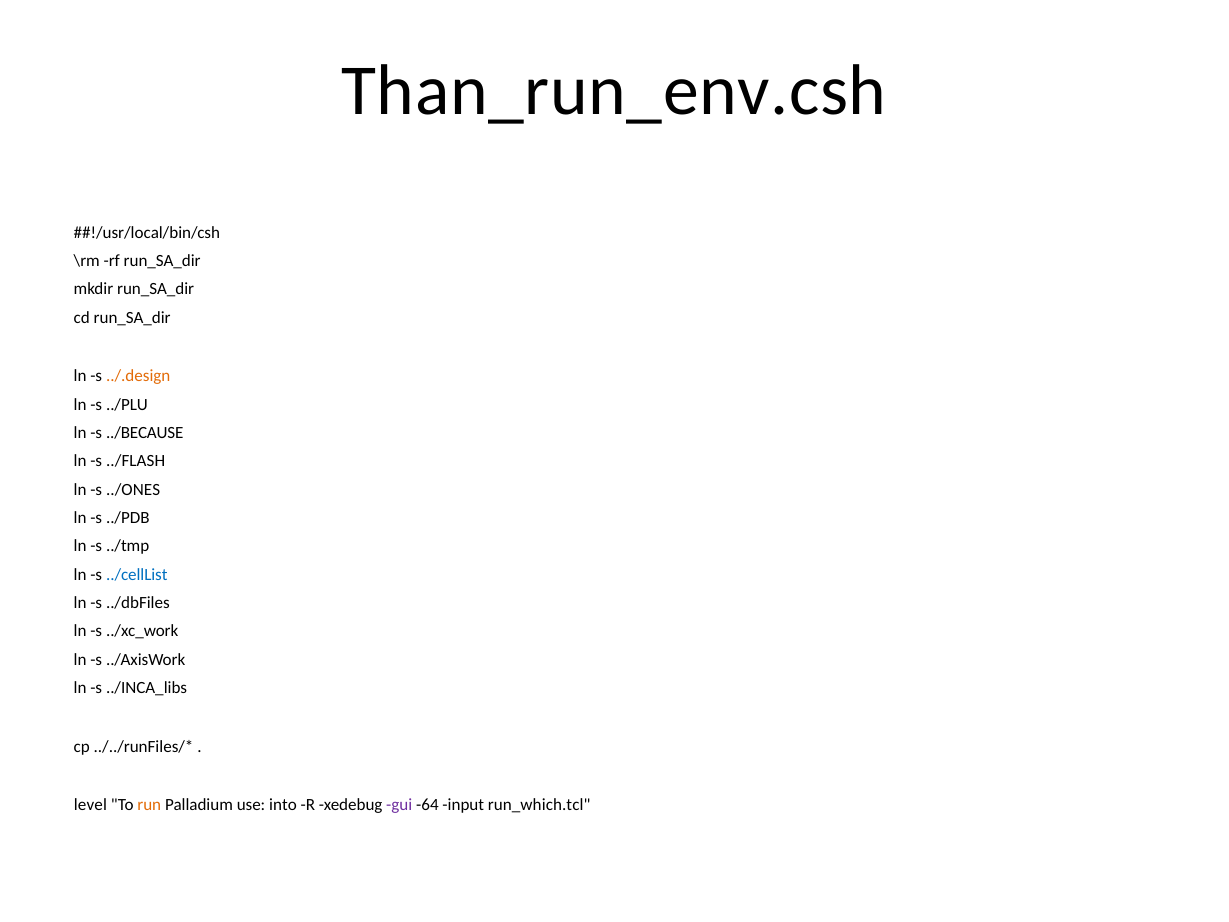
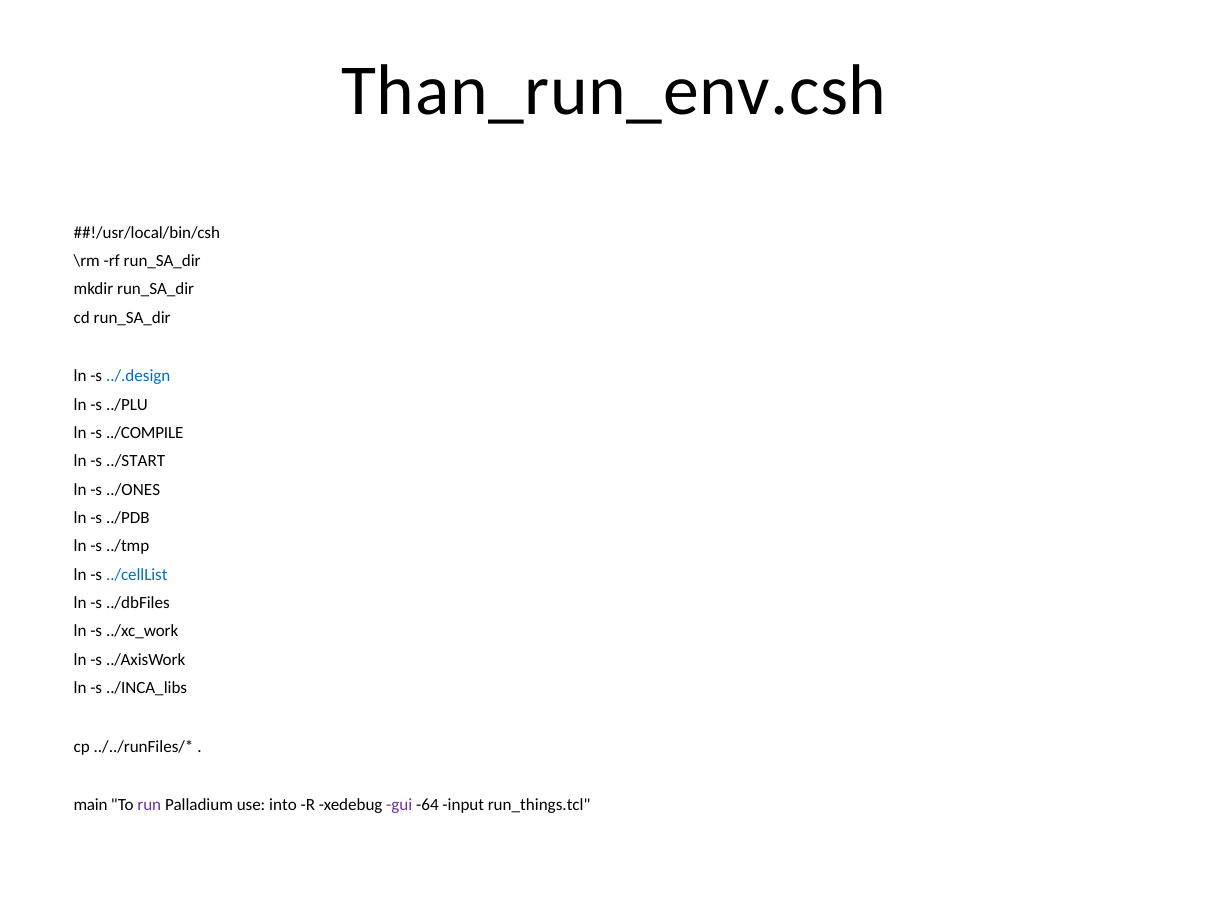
../.design colour: orange -> blue (138, 376)
../BECAUSE: ../BECAUSE -> ../COMPILE (145, 433)
../FLASH: ../FLASH -> ../START (136, 461)
level: level -> main (91, 805)
run colour: orange -> purple (149, 805)
run_which.tcl: run_which.tcl -> run_things.tcl (539, 805)
